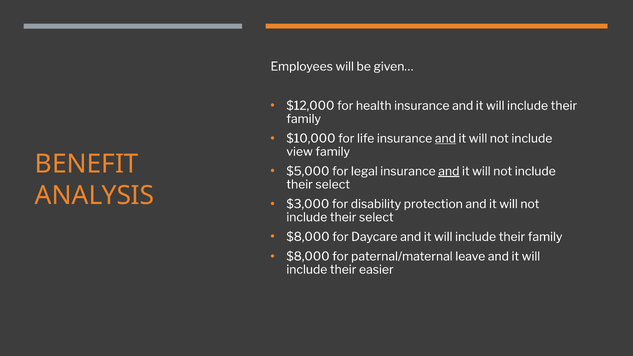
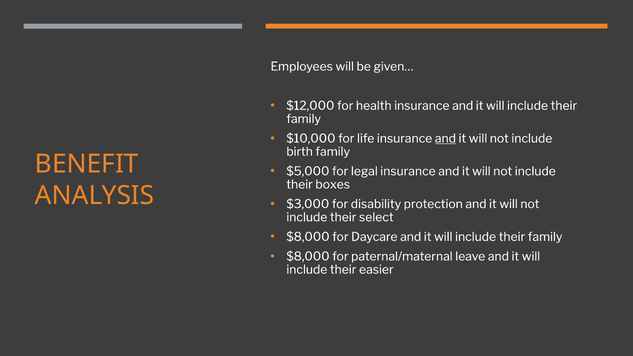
view: view -> birth (300, 152)
and underline: present -> none (449, 171)
select: select -> boxes (333, 185)
